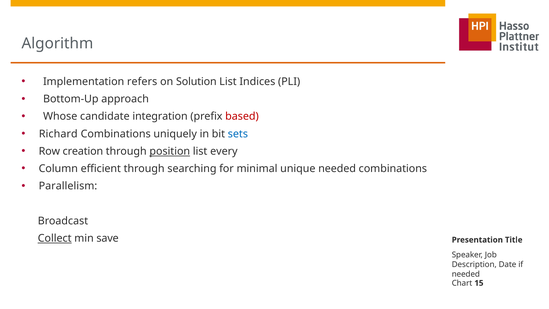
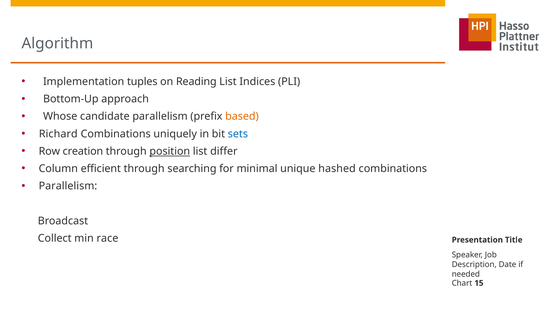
refers: refers -> tuples (142, 82)
Solution: Solution -> Reading (196, 82)
candidate integration: integration -> parallelism (160, 116)
based colour: red -> orange (242, 116)
every: every -> differ (224, 151)
unique needed: needed -> hashed (337, 169)
Collect underline: present -> none (55, 238)
save: save -> race (107, 238)
